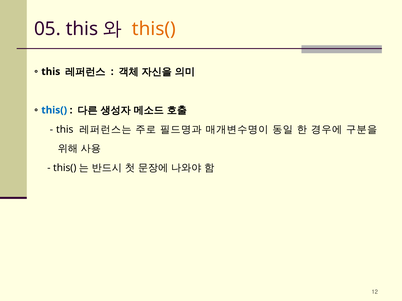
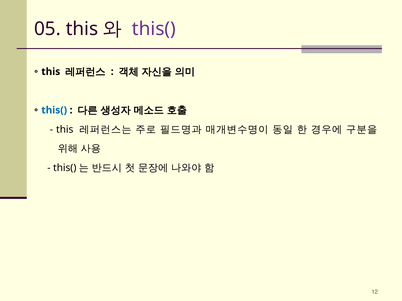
this( colour: orange -> purple (154, 29)
